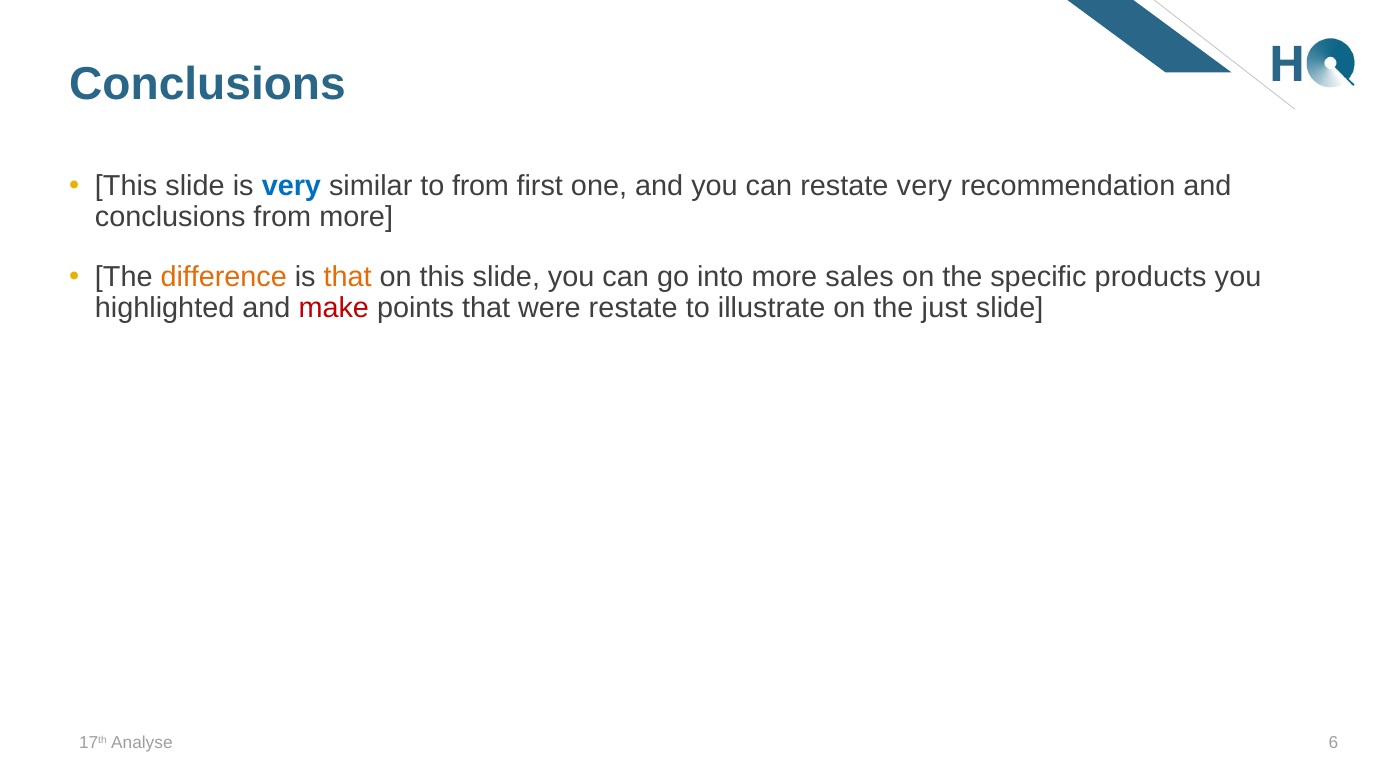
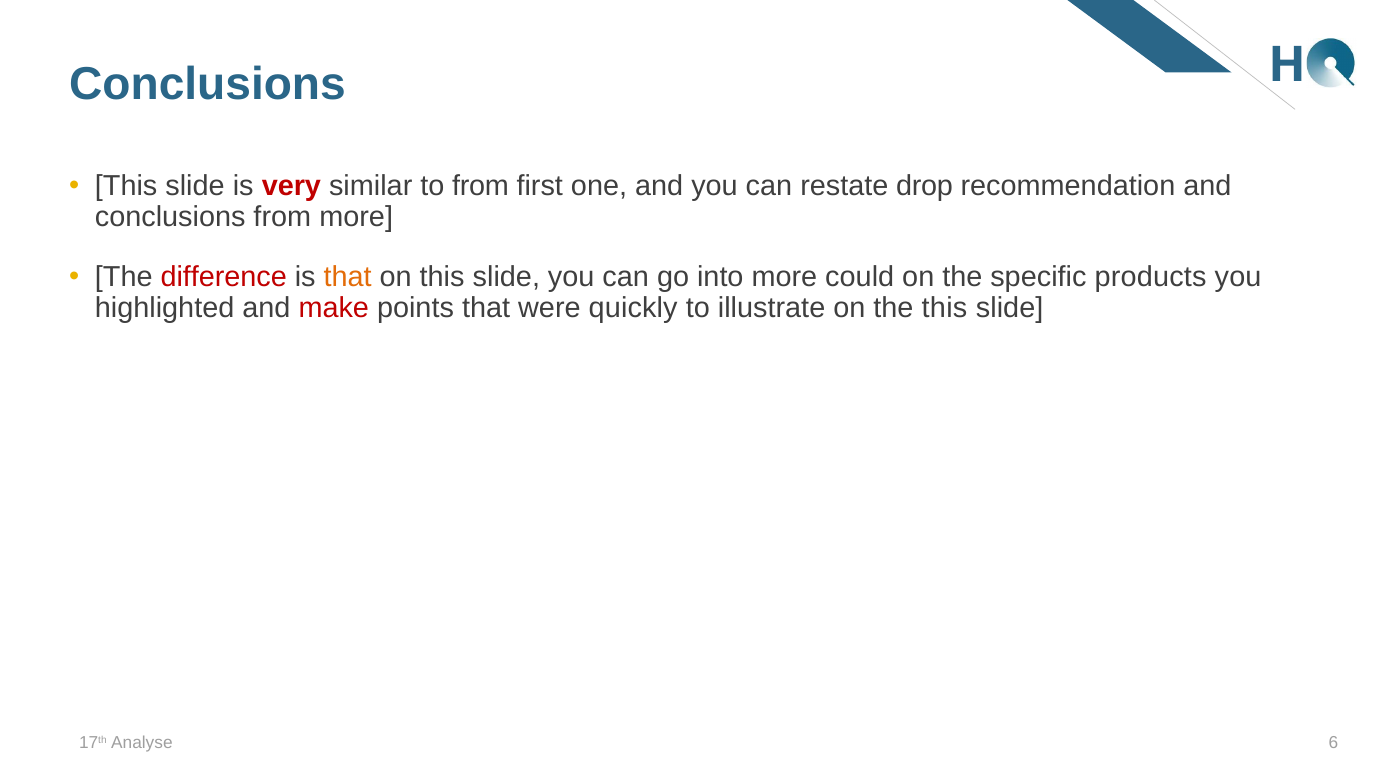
very colour: blue -> red (291, 186)
restate very: very -> drop (925, 186)
difference colour: orange -> red (224, 277)
sales: sales -> could (860, 277)
were restate: restate -> quickly (633, 308)
the just: just -> this (945, 308)
